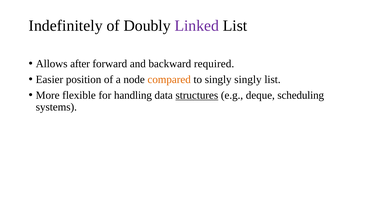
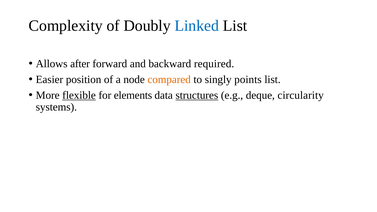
Indefinitely: Indefinitely -> Complexity (66, 26)
Linked colour: purple -> blue (197, 26)
singly singly: singly -> points (248, 80)
flexible underline: none -> present (79, 95)
handling: handling -> elements (133, 95)
scheduling: scheduling -> circularity (301, 95)
